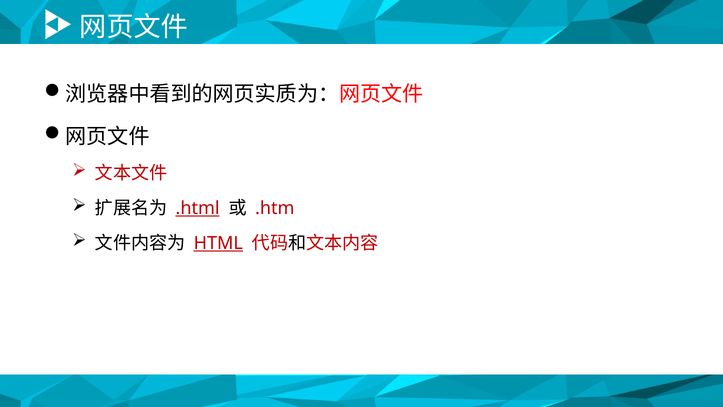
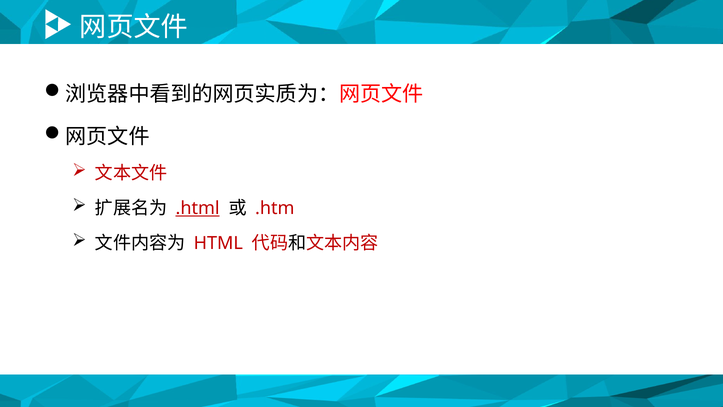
HTML underline: present -> none (218, 243)
